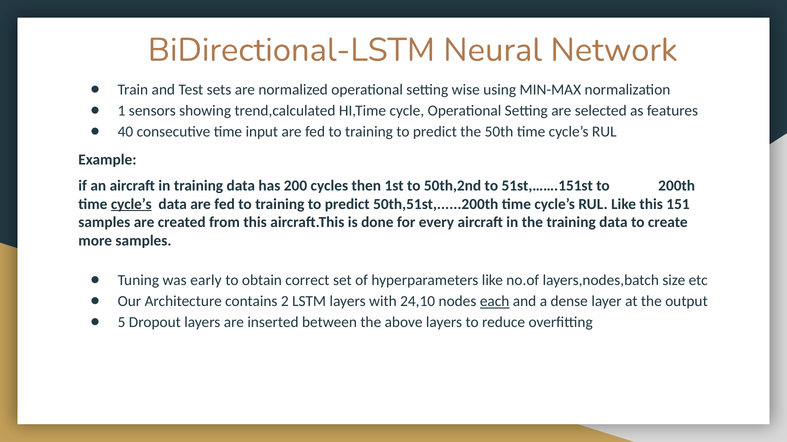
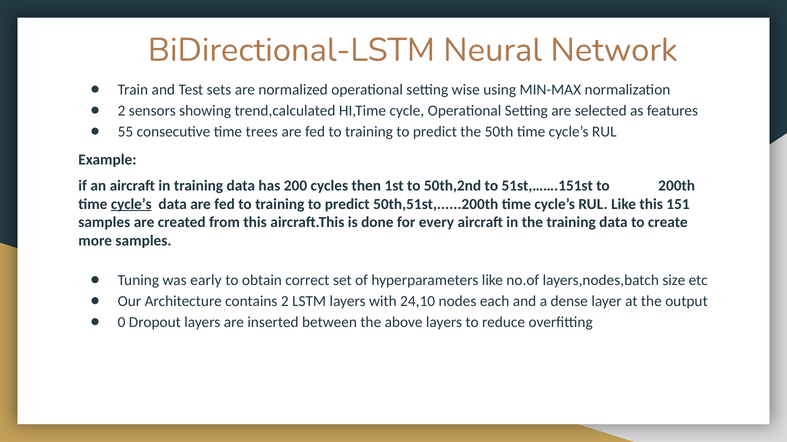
1: 1 -> 2 (122, 111)
40: 40 -> 55 (125, 132)
input: input -> trees (262, 132)
each underline: present -> none (495, 302)
5: 5 -> 0 (122, 323)
